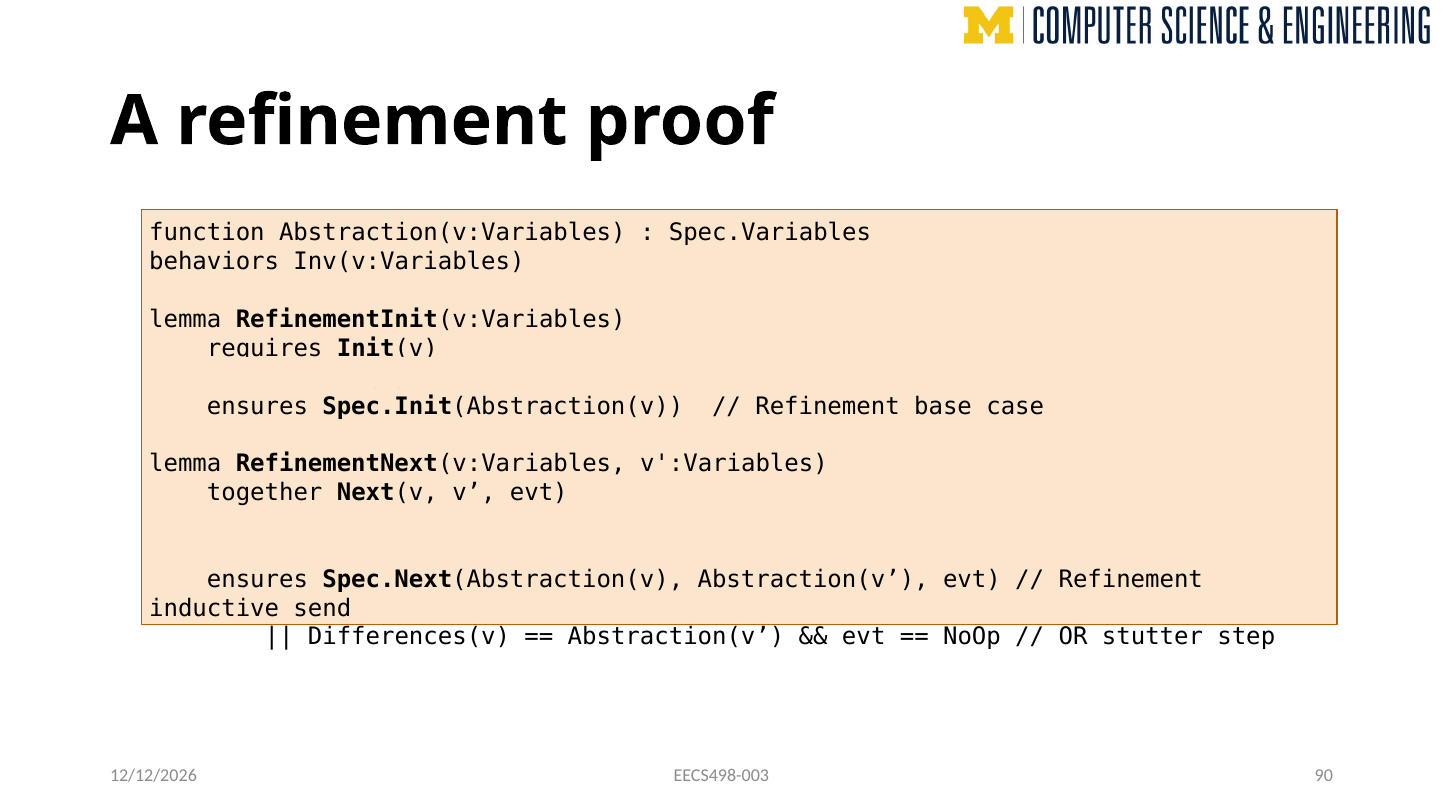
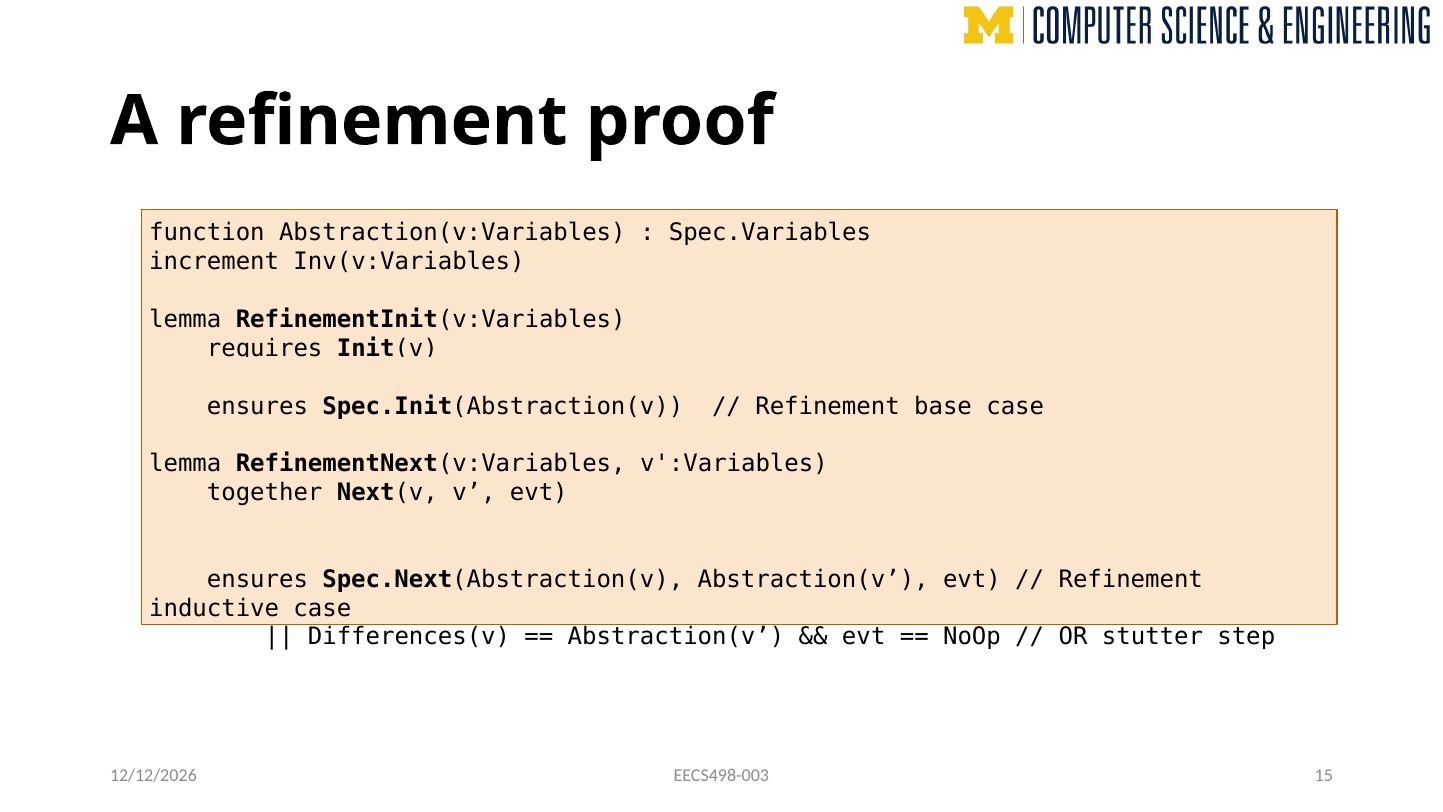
behaviors: behaviors -> increment (214, 262)
inductive send: send -> case (322, 608)
90: 90 -> 15 (1324, 775)
